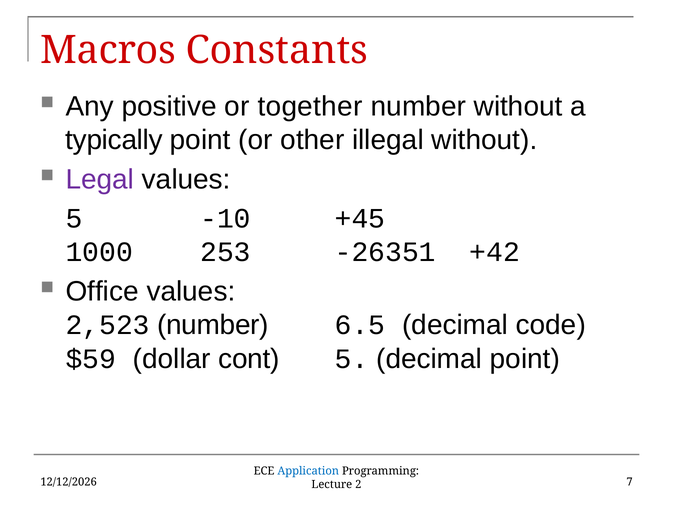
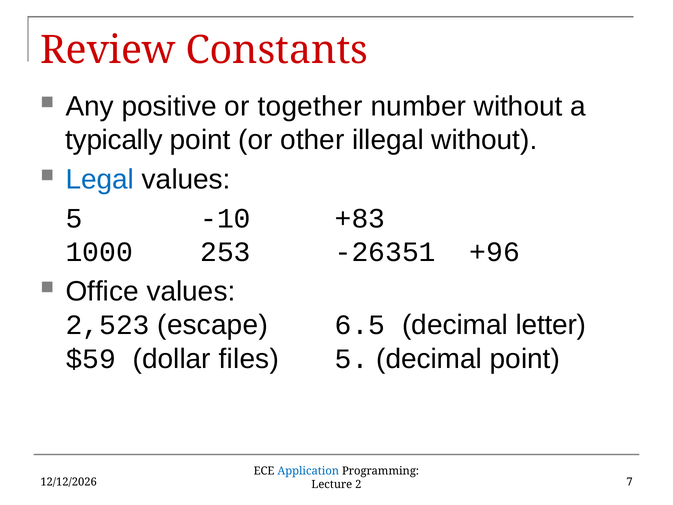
Macros: Macros -> Review (108, 50)
Legal colour: purple -> blue (100, 179)
+45: +45 -> +83 (360, 218)
+42: +42 -> +96 (495, 252)
2,523 number: number -> escape (213, 325)
code: code -> letter (551, 325)
cont: cont -> files (249, 359)
